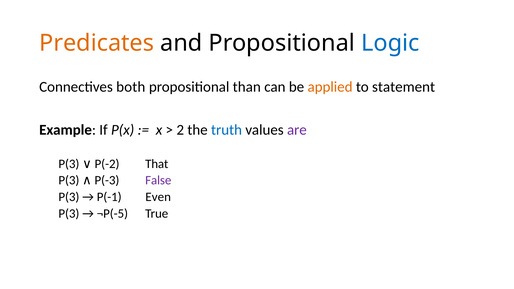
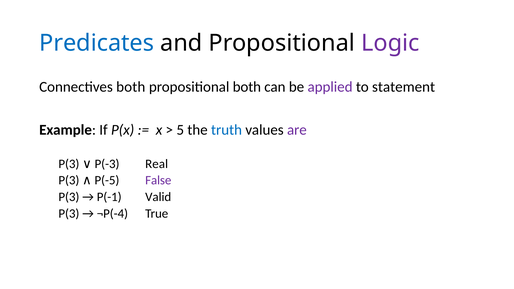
Predicates colour: orange -> blue (97, 43)
Logic colour: blue -> purple (390, 43)
propositional than: than -> both (247, 87)
applied colour: orange -> purple (330, 87)
2: 2 -> 5 (180, 130)
That: That -> Real (157, 164)
P(-2: P(-2 -> P(-3 (107, 164)
P(-3: P(-3 -> P(-5 (107, 180)
Even: Even -> Valid (158, 197)
¬P(-5: ¬P(-5 -> ¬P(-4 (112, 214)
